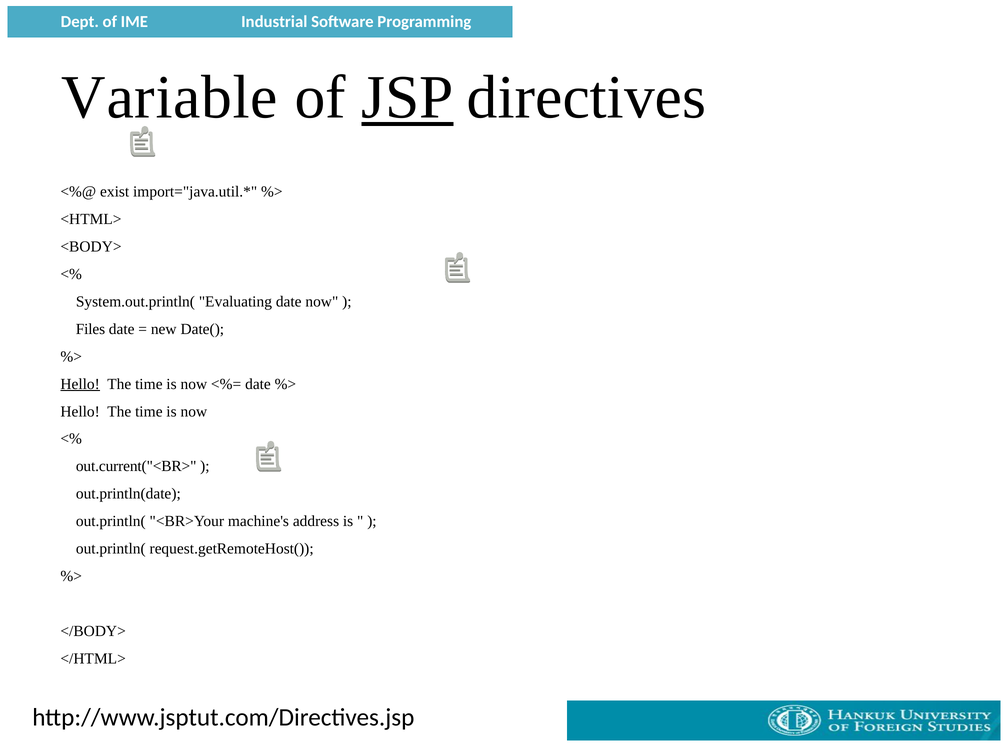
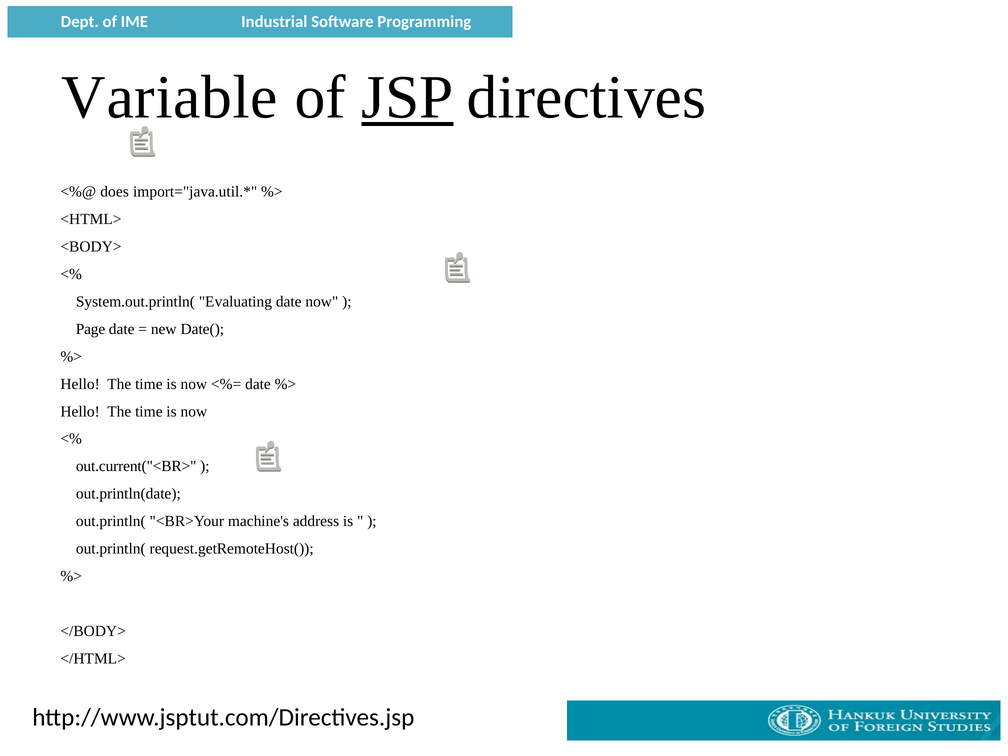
exist: exist -> does (115, 192)
Files: Files -> Page (90, 329)
Hello underline: present -> none (80, 384)
